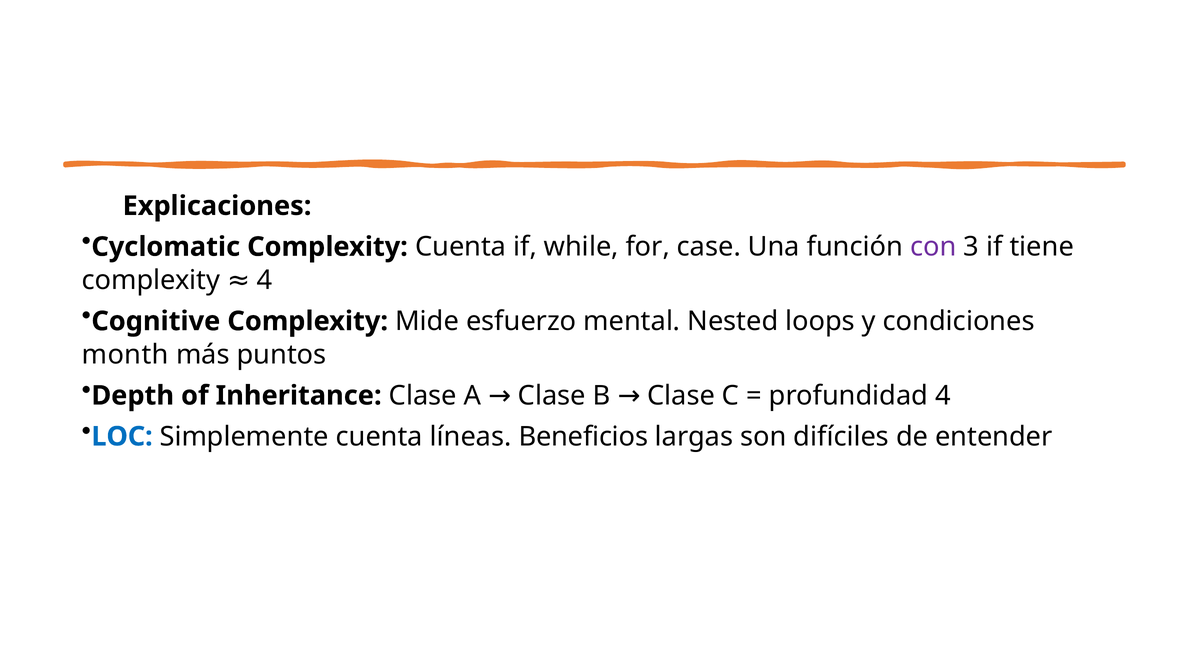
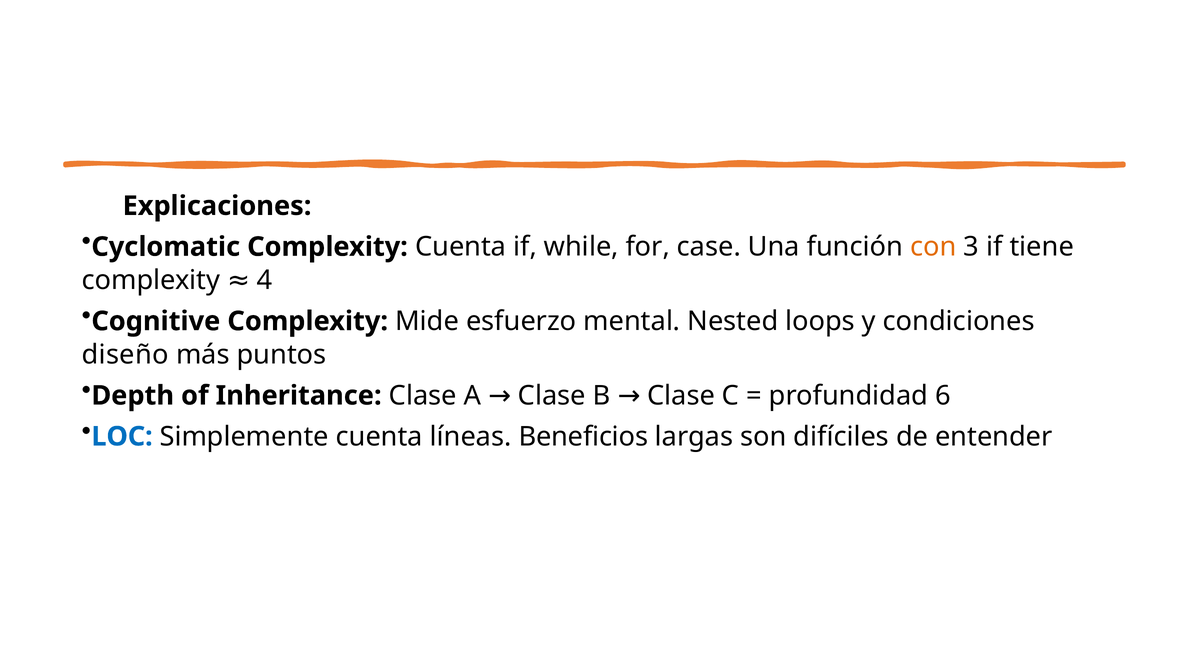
con colour: purple -> orange (933, 247)
month: month -> diseño (125, 355)
profundidad 4: 4 -> 6 (943, 395)
